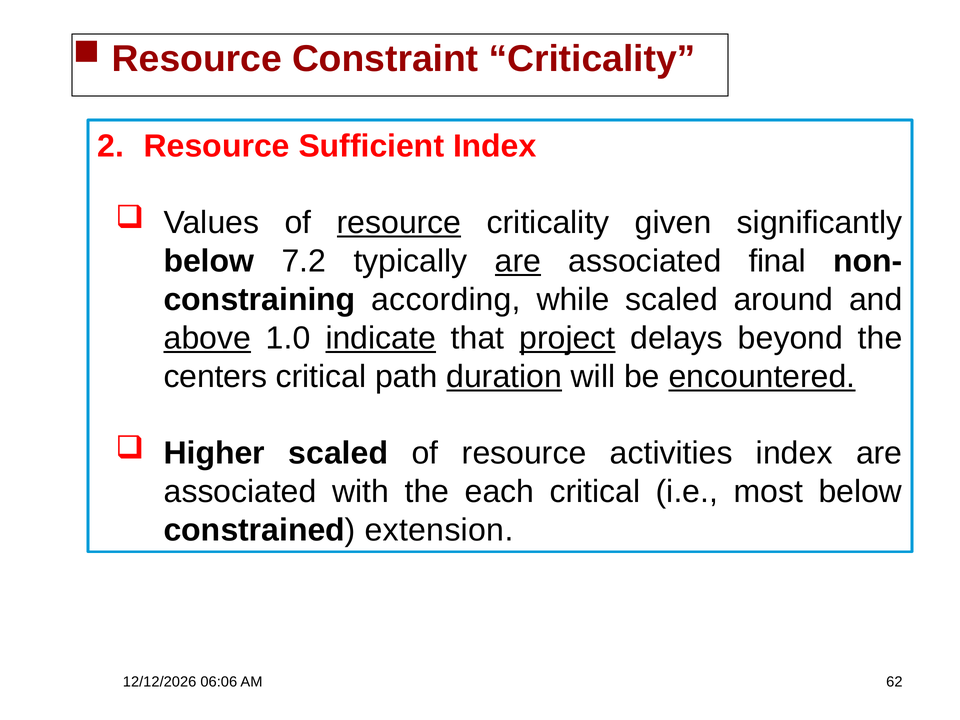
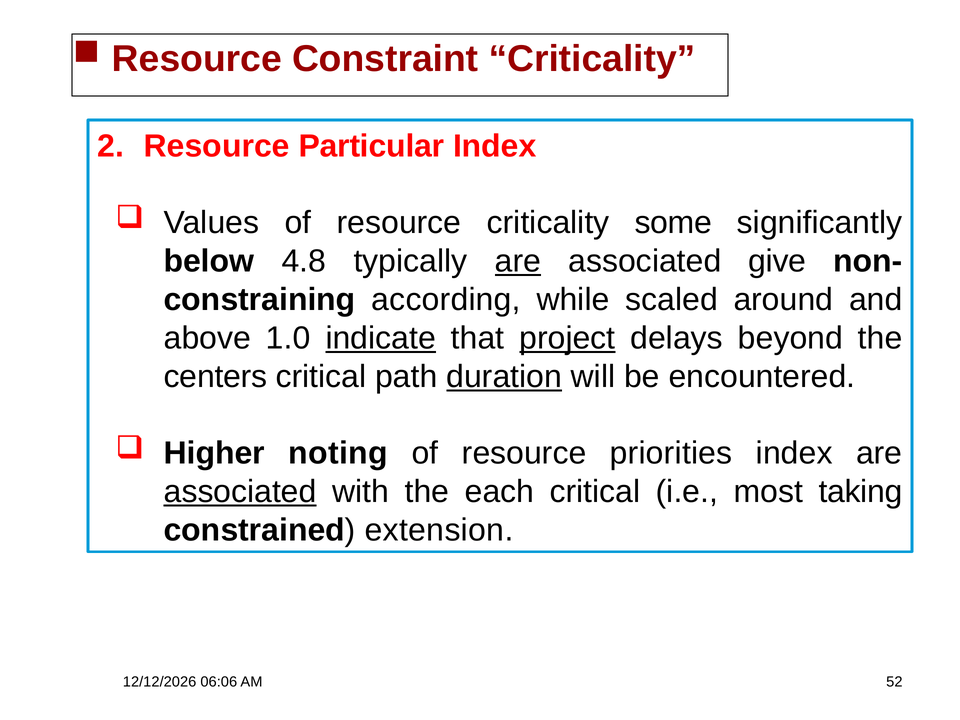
Sufficient: Sufficient -> Particular (371, 146)
resource underline: present -> none (399, 223)
given: given -> some (673, 223)
7.2: 7.2 -> 4.8 (304, 261)
final: final -> give (777, 261)
above underline: present -> none (207, 338)
encountered underline: present -> none (762, 377)
Higher scaled: scaled -> noting (338, 453)
activities: activities -> priorities (671, 453)
associated underline: none -> present (240, 492)
most below: below -> taking (860, 492)
62: 62 -> 52 (894, 682)
